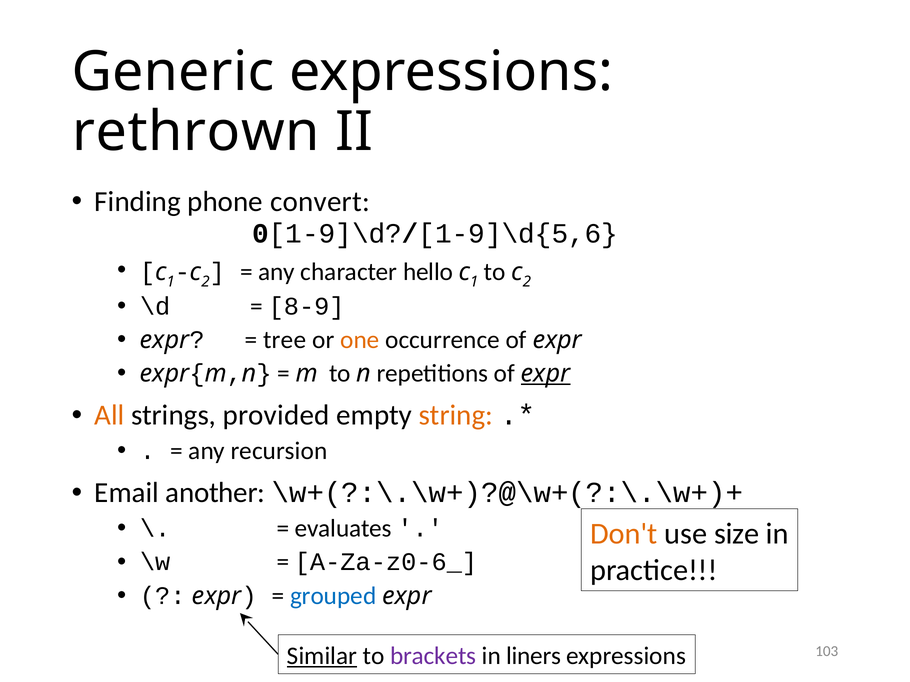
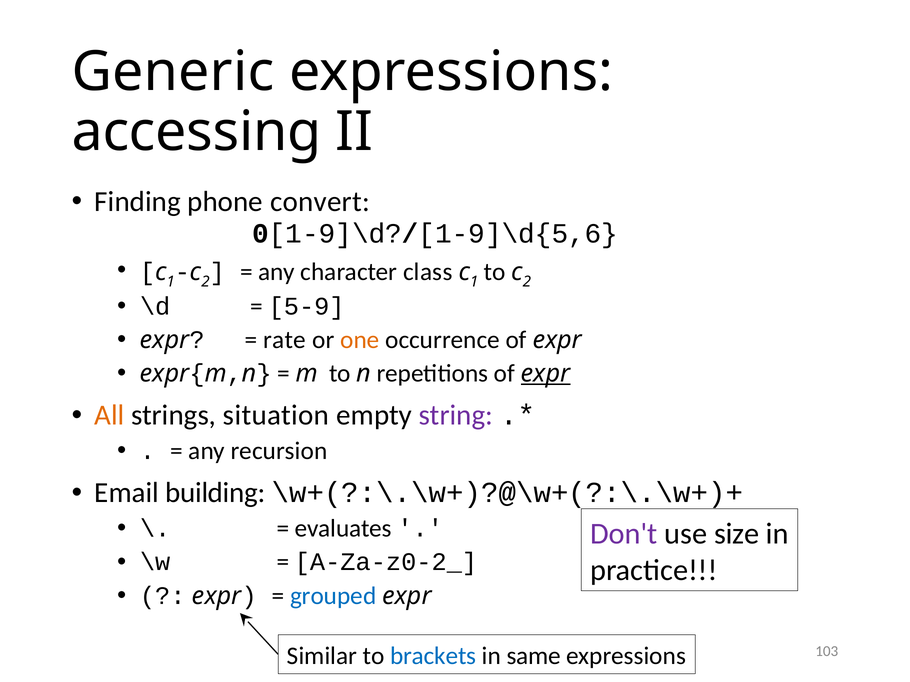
rethrown: rethrown -> accessing (196, 132)
hello: hello -> class (428, 272)
8-9: 8-9 -> 5-9 (307, 306)
tree: tree -> rate (285, 340)
provided: provided -> situation (276, 416)
string colour: orange -> purple (456, 416)
another: another -> building (215, 493)
Don't colour: orange -> purple (624, 534)
A-Za-z0-6_: A-Za-z0-6_ -> A-Za-z0-2_ (386, 563)
Similar underline: present -> none (322, 656)
brackets colour: purple -> blue (433, 656)
liners: liners -> same (534, 656)
